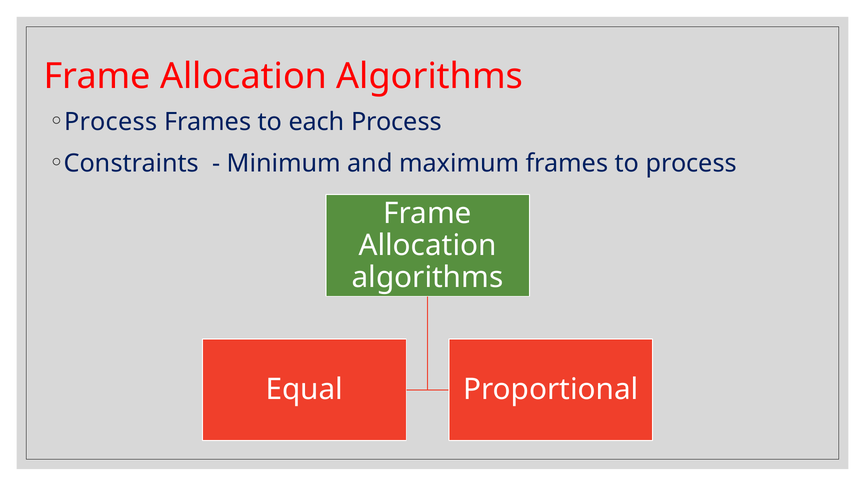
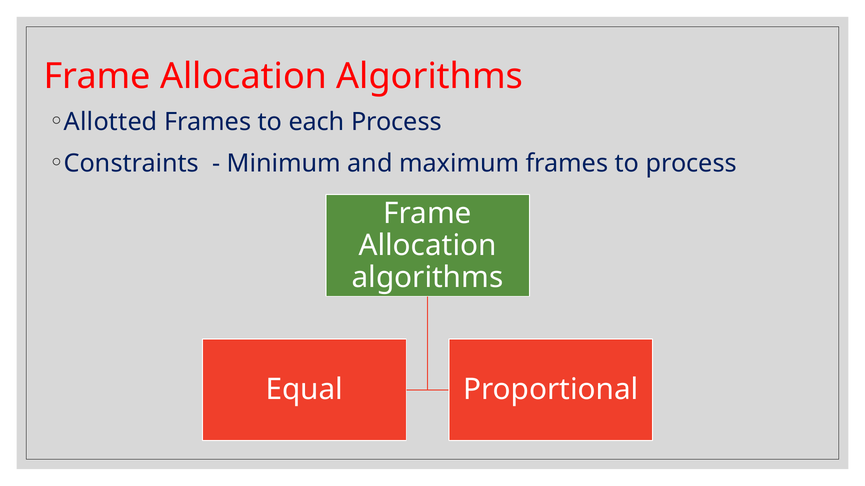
Process: Process -> Allotted (111, 122)
